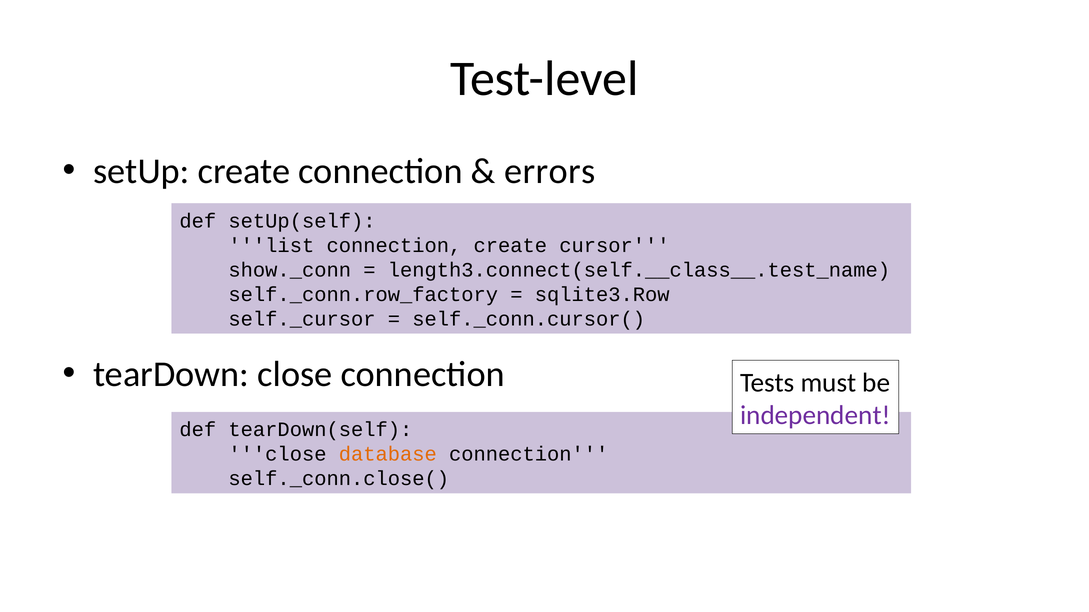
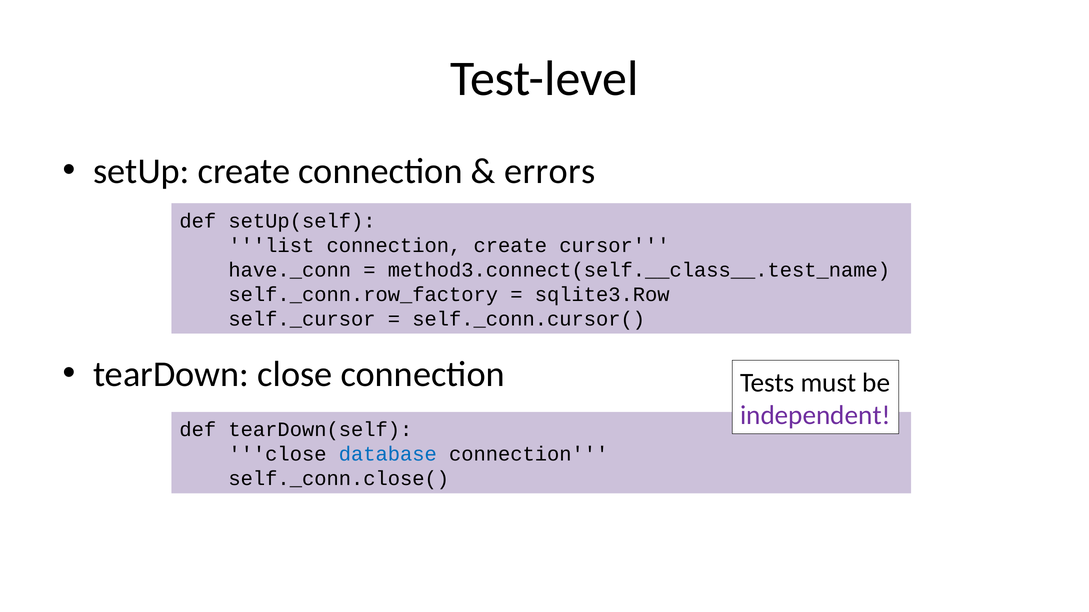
show._conn: show._conn -> have._conn (290, 270)
length3.connect(self.__class__.test_name: length3.connect(self.__class__.test_name -> method3.connect(self.__class__.test_name (639, 270)
database colour: orange -> blue (388, 454)
